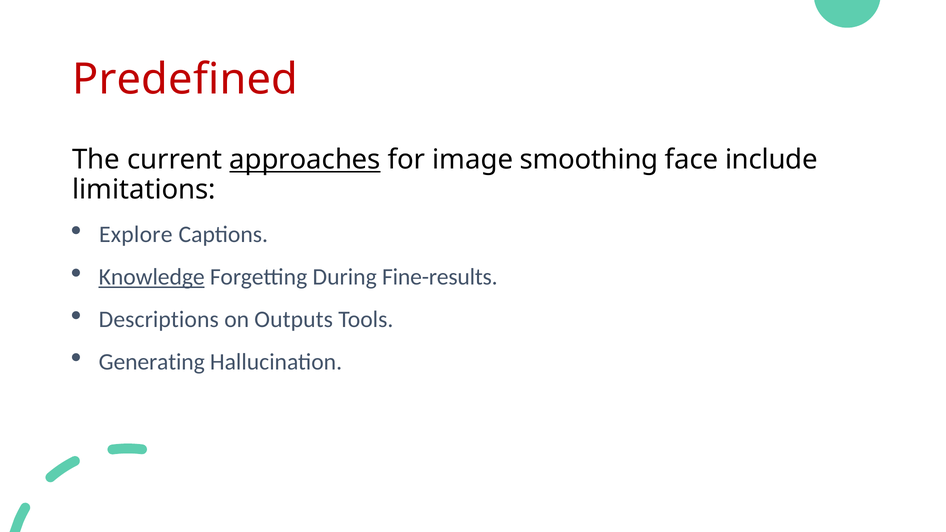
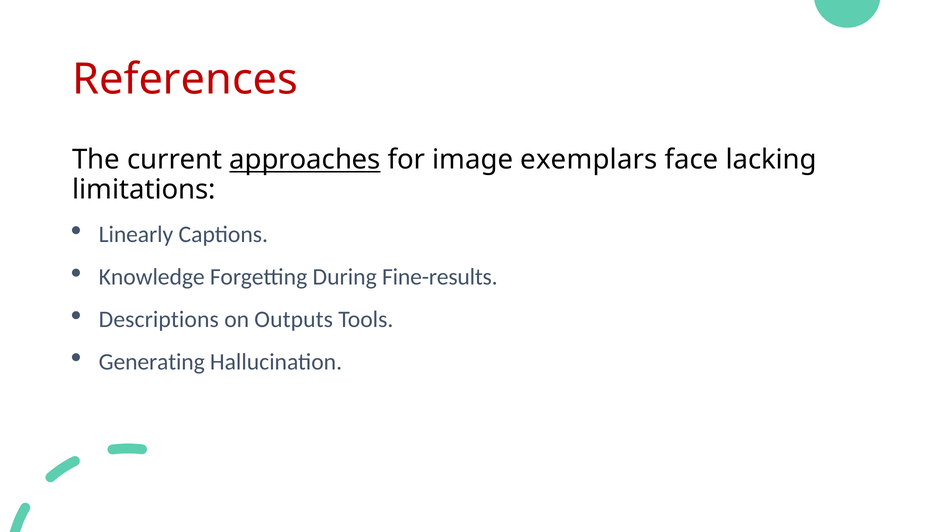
Predefined: Predefined -> References (185, 79)
smoothing: smoothing -> exemplars (589, 160)
include: include -> lacking (771, 160)
Explore: Explore -> Linearly (136, 235)
Knowledge underline: present -> none (152, 277)
